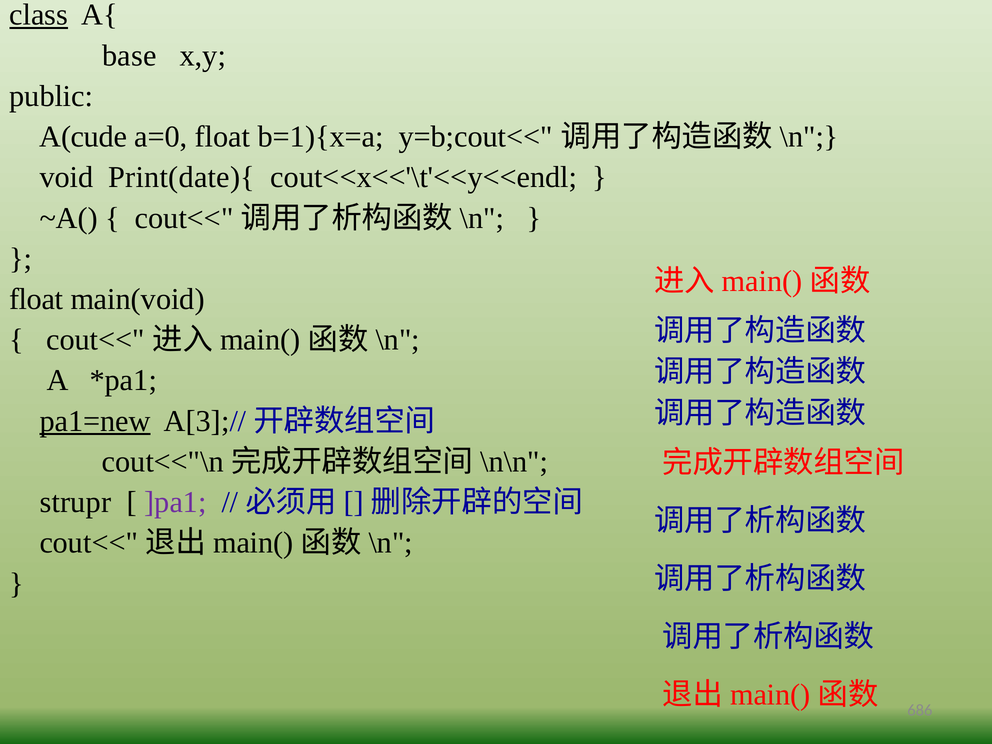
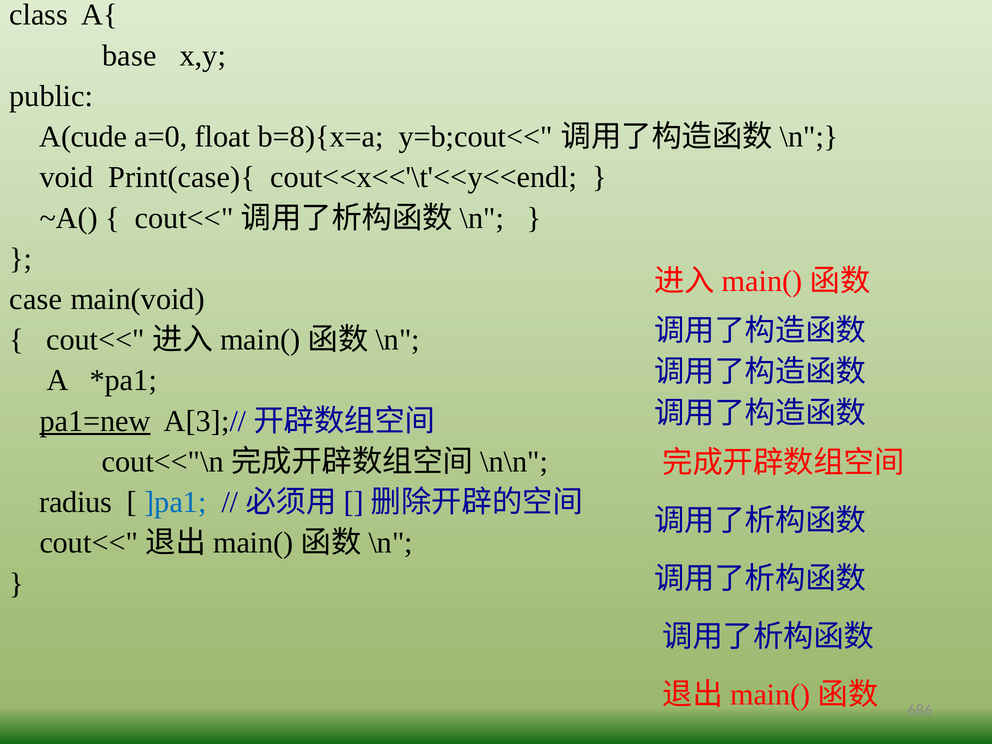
class underline: present -> none (39, 15)
b=1){x=a: b=1){x=a -> b=8){x=a (321, 137)
Print(date){: Print(date){ -> Print(case){ (182, 177)
float: float -> case (36, 299)
strupr: strupr -> radius (76, 502)
]pa1 colour: purple -> blue (175, 502)
